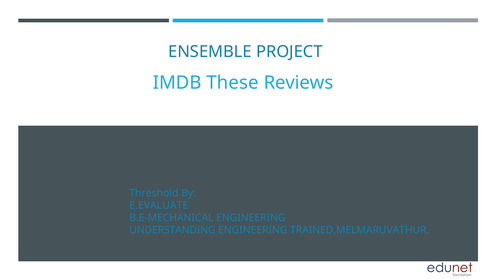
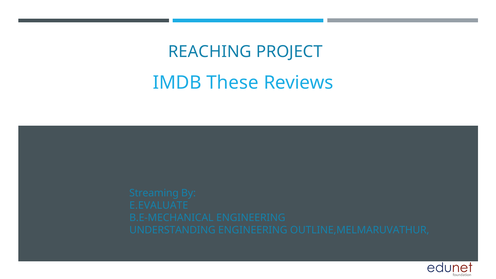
ENSEMBLE: ENSEMBLE -> REACHING (210, 52)
Threshold: Threshold -> Streaming (154, 193)
TRAINED,MELMARUVATHUR: TRAINED,MELMARUVATHUR -> OUTLINE,MELMARUVATHUR (360, 230)
